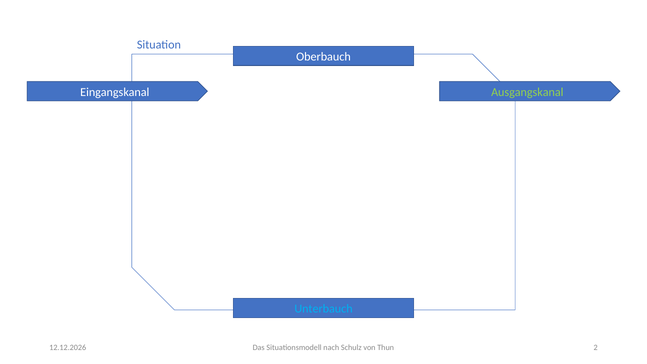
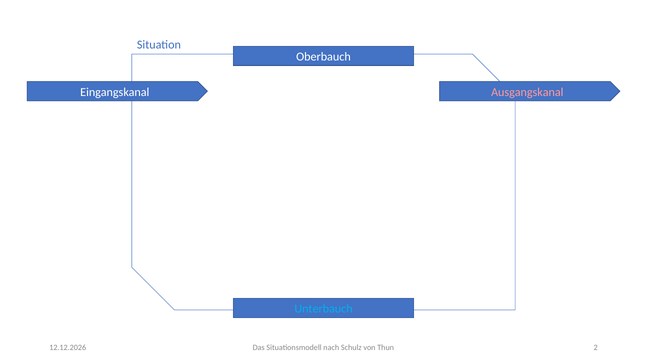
Ausgangskanal colour: light green -> pink (527, 92)
